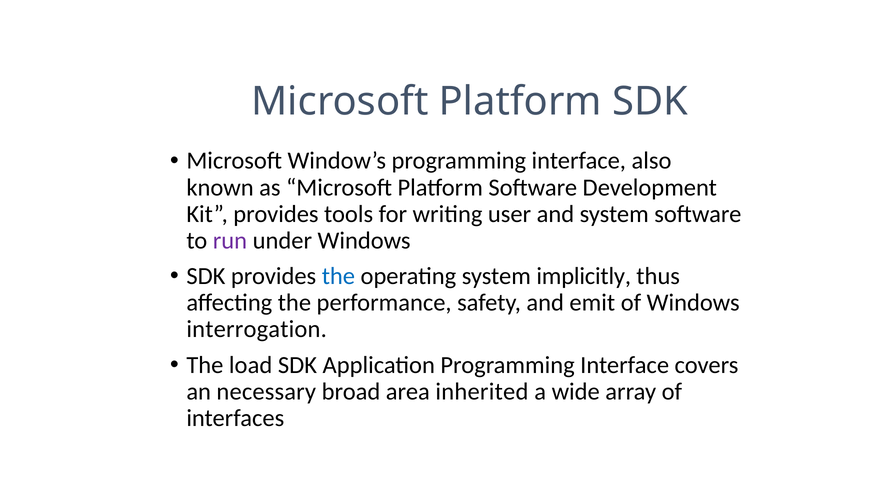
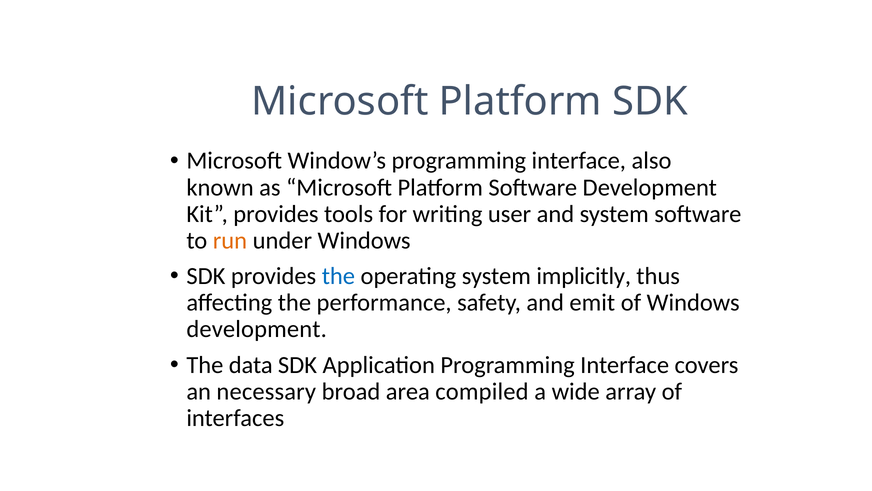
run colour: purple -> orange (230, 240)
interrogation: interrogation -> development (257, 329)
load: load -> data (251, 365)
inherited: inherited -> compiled (482, 391)
